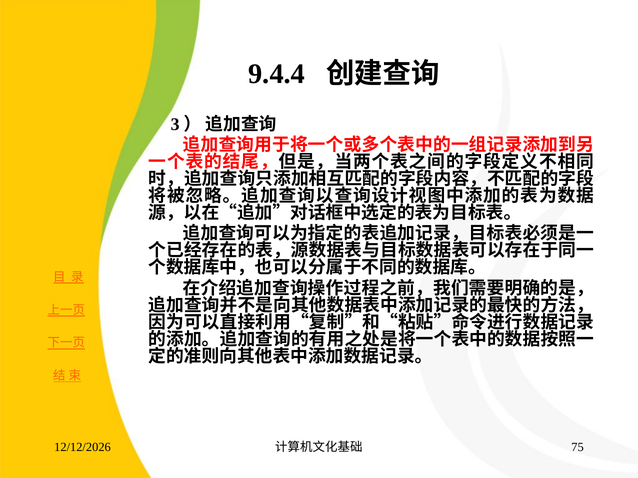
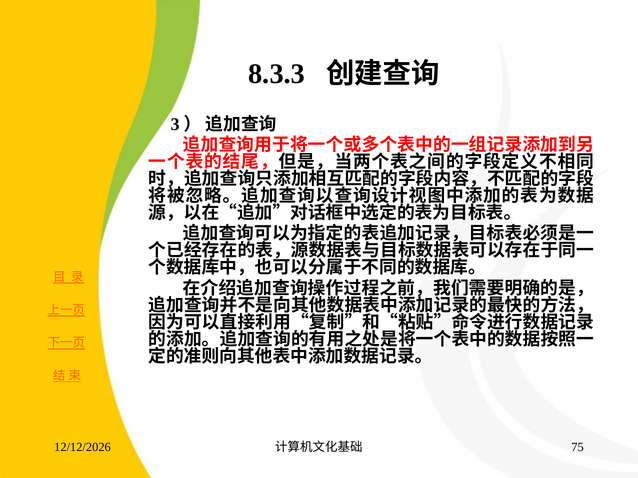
9.4.4: 9.4.4 -> 8.3.3 (277, 74)
